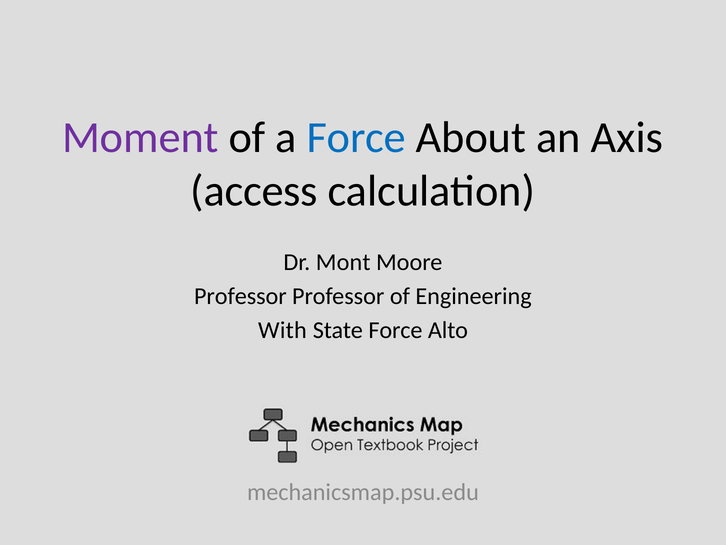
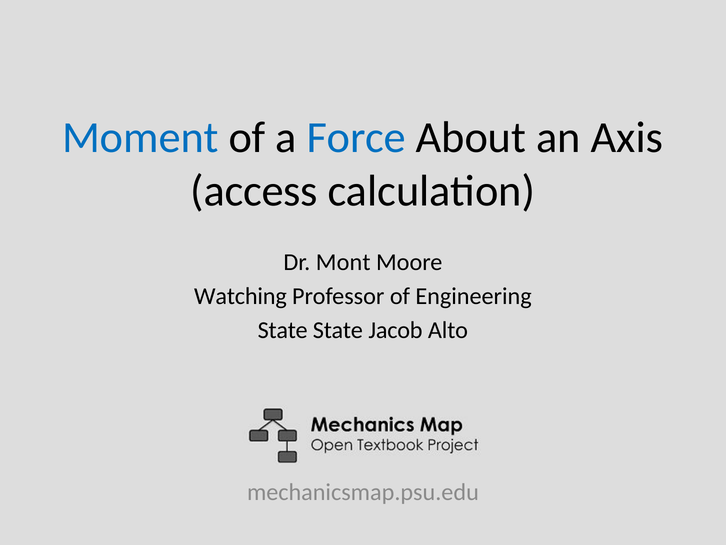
Moment colour: purple -> blue (140, 138)
Professor: Professor -> Watching (240, 296)
With: With -> State (283, 330)
State Force: Force -> Jacob (395, 330)
